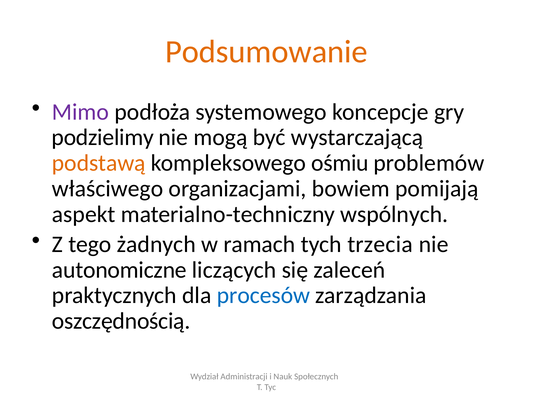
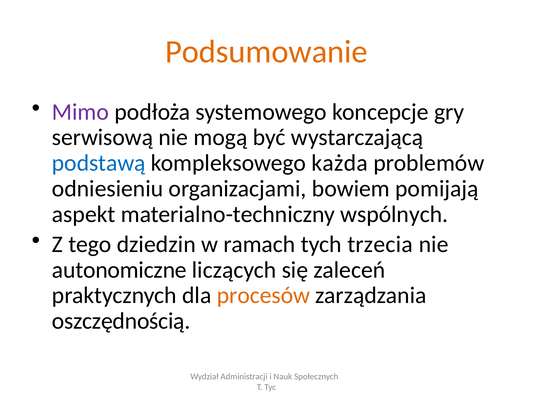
podzielimy: podzielimy -> serwisową (103, 137)
podstawą colour: orange -> blue (99, 163)
ośmiu: ośmiu -> każda (340, 163)
właściwego: właściwego -> odniesieniu (108, 189)
żadnych: żadnych -> dziedzin (156, 244)
procesów colour: blue -> orange (263, 295)
